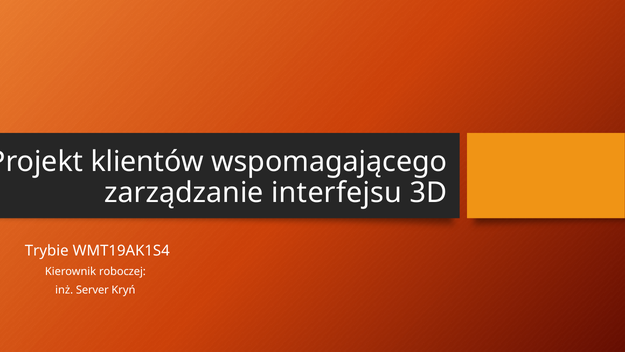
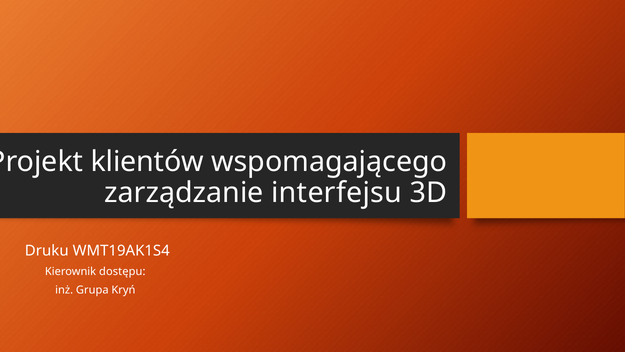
Trybie: Trybie -> Druku (47, 251)
roboczej: roboczej -> dostępu (122, 271)
Server: Server -> Grupa (92, 290)
